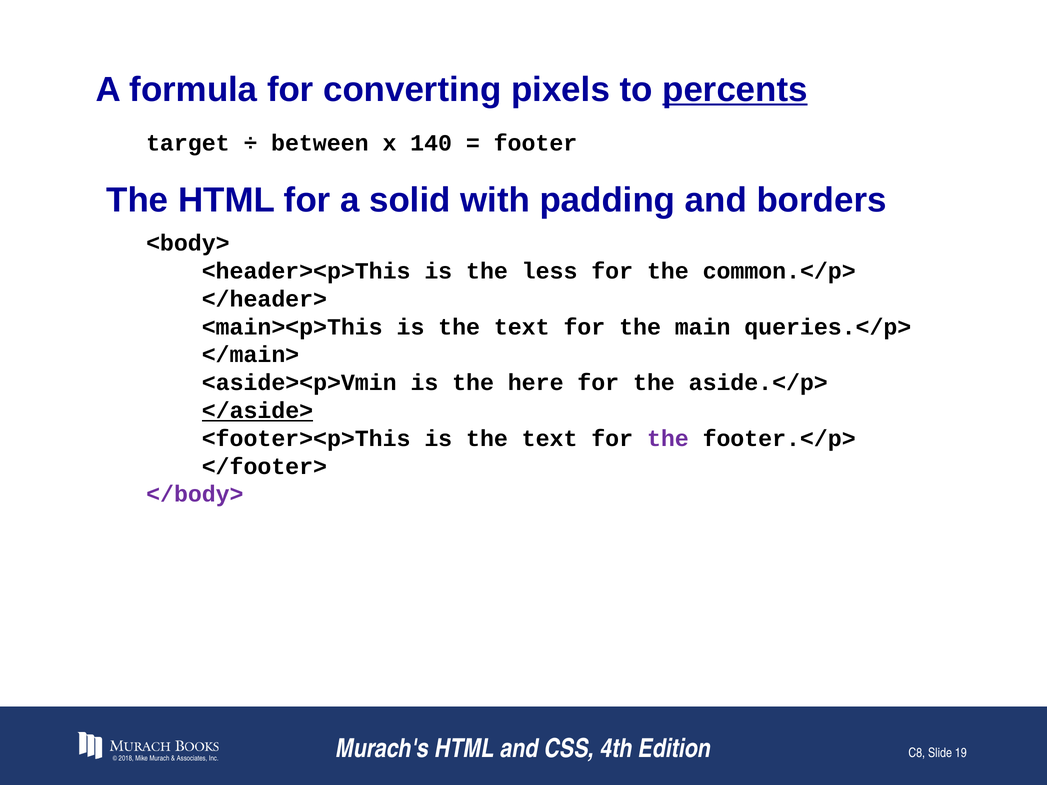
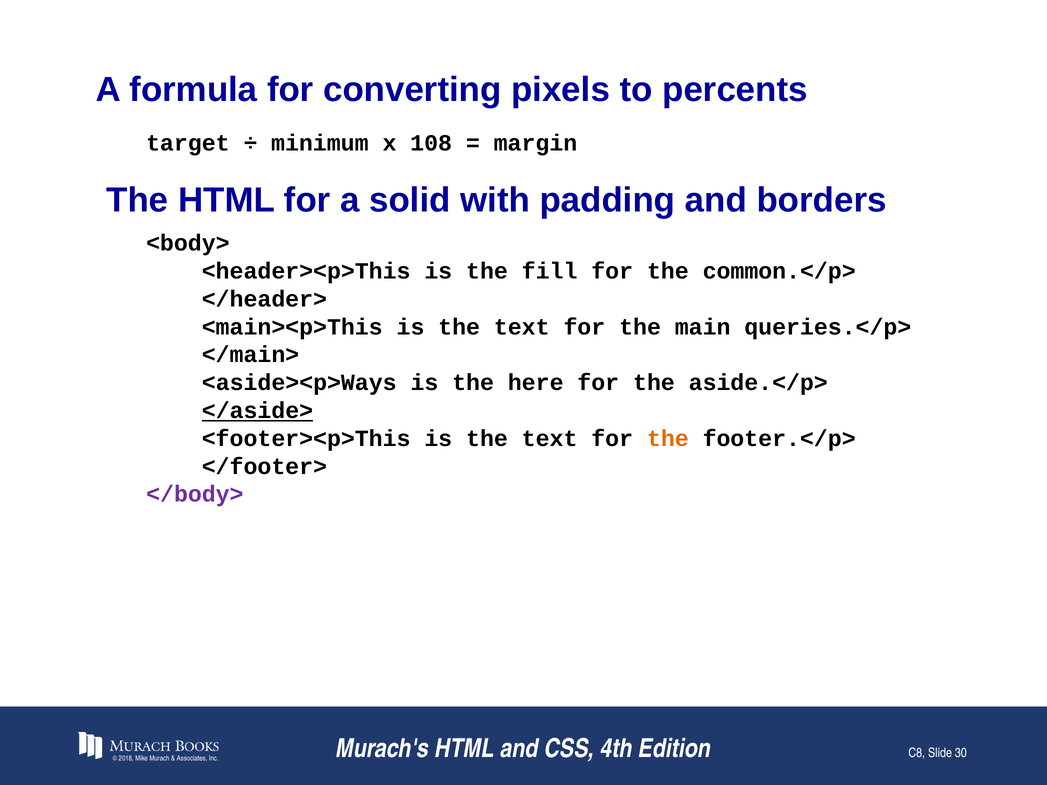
percents underline: present -> none (735, 90)
between: between -> minimum (320, 143)
140: 140 -> 108 (431, 143)
footer: footer -> margin (535, 143)
less: less -> fill (550, 271)
<aside><p>Vmin: <aside><p>Vmin -> <aside><p>Ways (299, 383)
the colour: purple -> orange (668, 439)
19: 19 -> 30 (961, 753)
